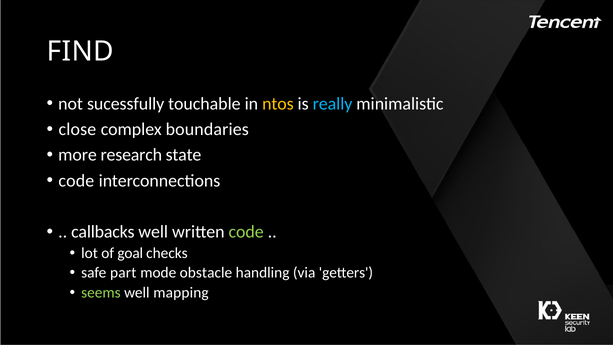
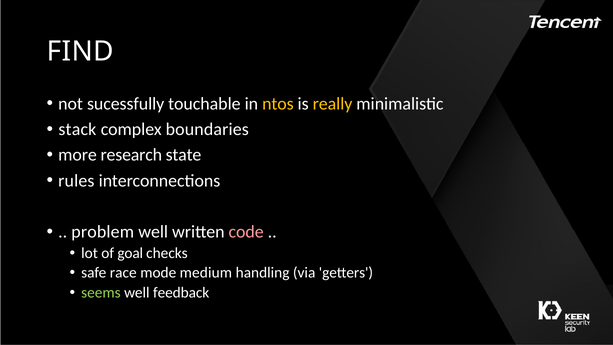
really colour: light blue -> yellow (333, 104)
close: close -> stack (77, 129)
code: code -> rules (76, 181)
callbacks: callbacks -> problem (103, 232)
code colour: light green -> pink (246, 232)
part: part -> race (123, 273)
obstacle: obstacle -> medium (206, 273)
mapping: mapping -> feedback (181, 293)
